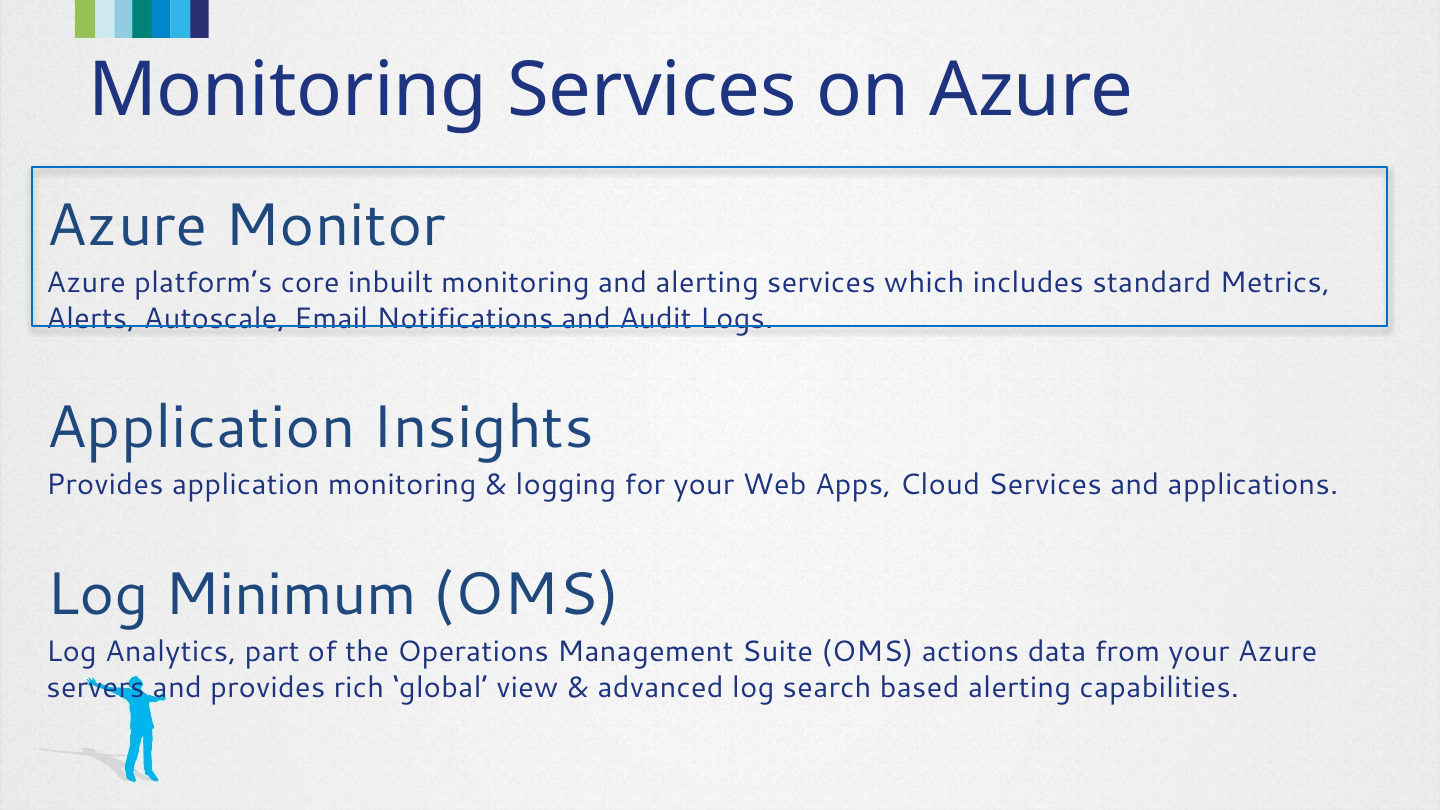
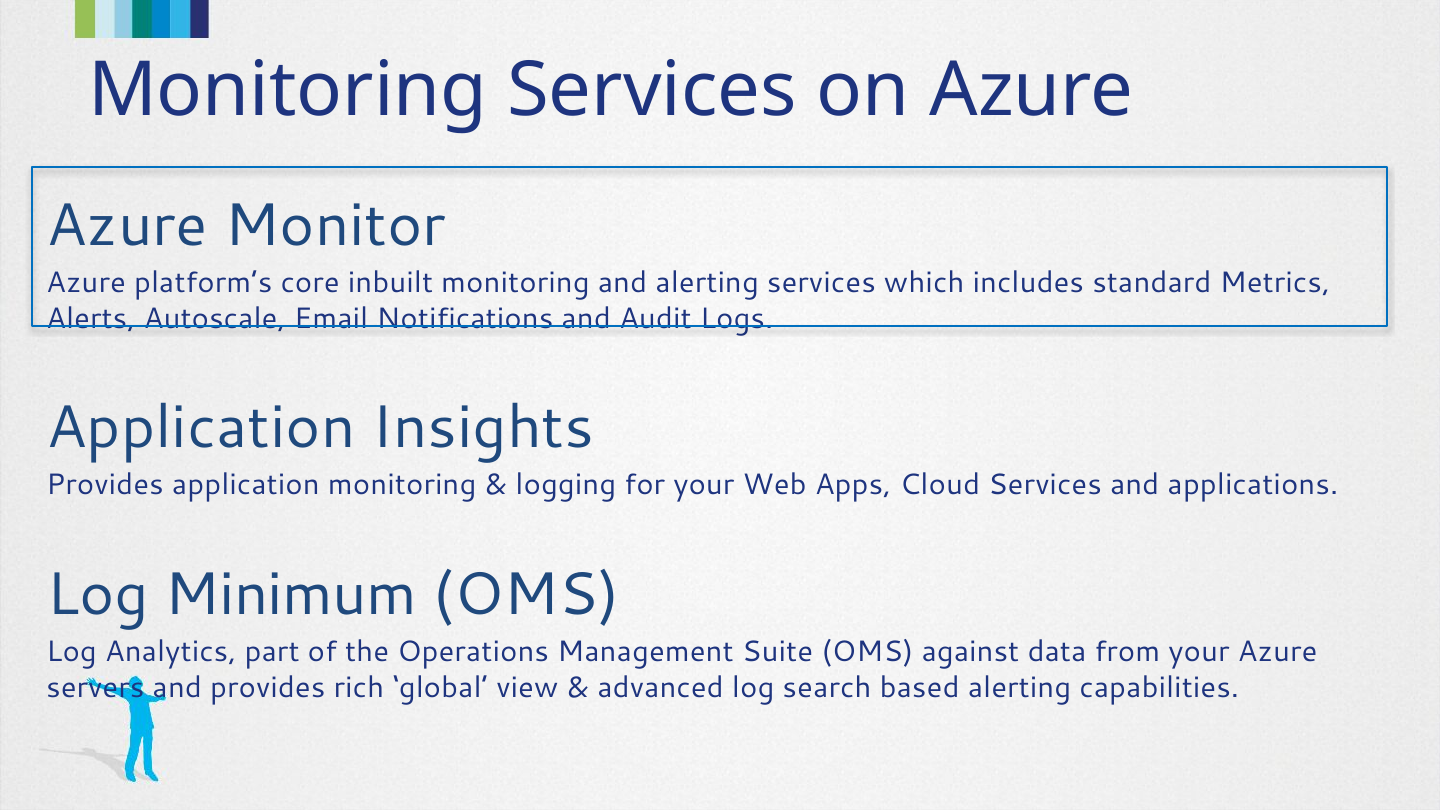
actions: actions -> against (970, 652)
